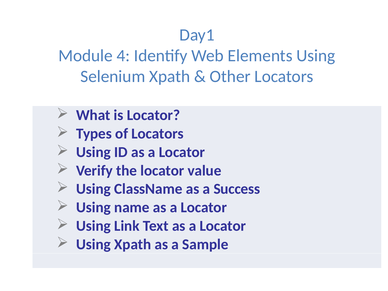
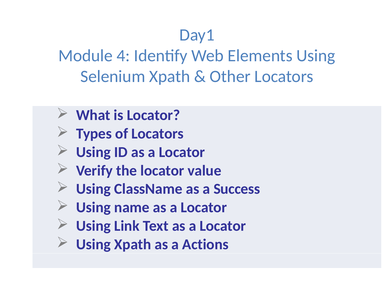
Sample: Sample -> Actions (205, 244)
